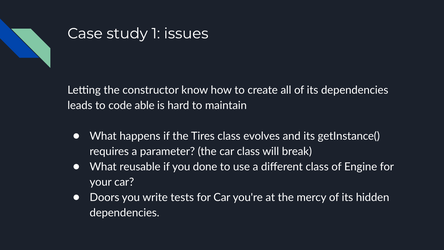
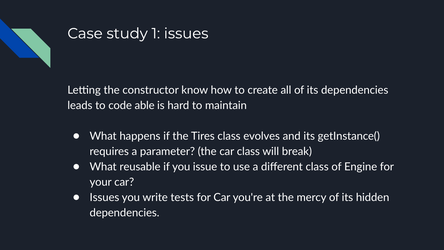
done: done -> issue (205, 167)
Doors: Doors -> Issues (104, 197)
